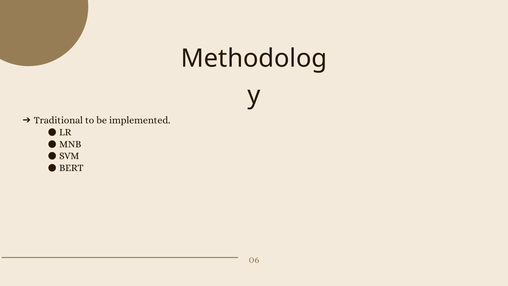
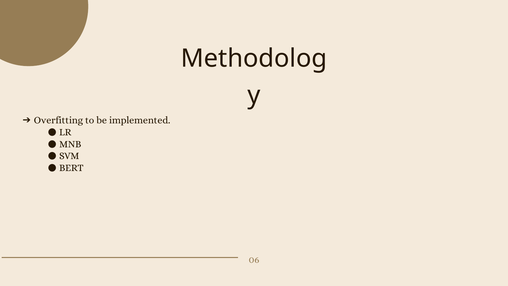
Traditional: Traditional -> Overfitting (58, 120)
